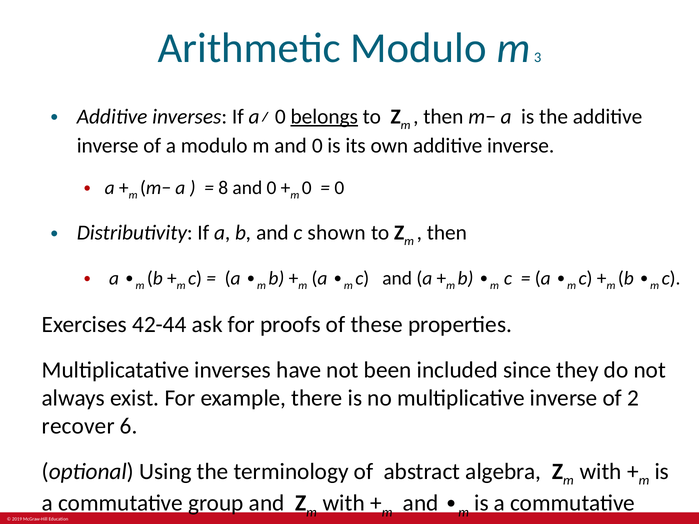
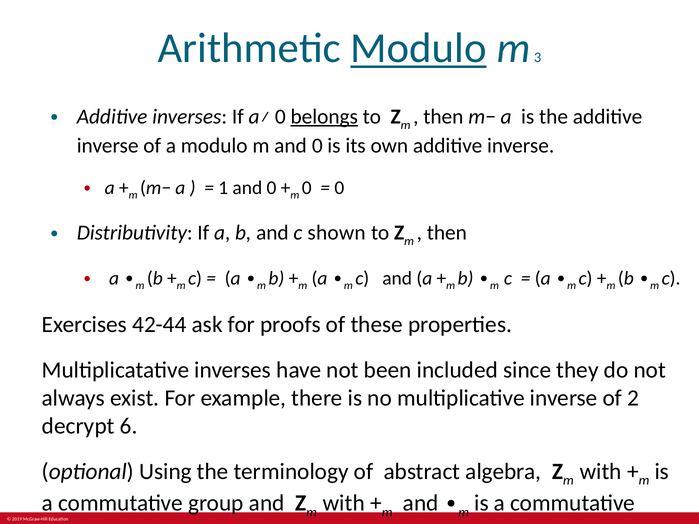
Modulo underline: none -> present (419, 48)
8: 8 -> 1 (223, 188)
recover: recover -> decrypt (78, 426)
